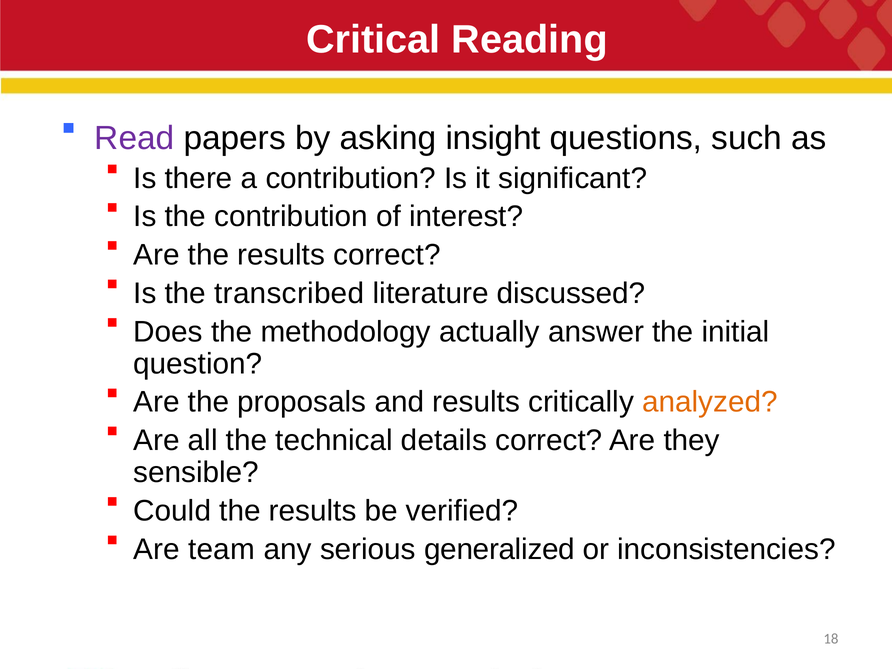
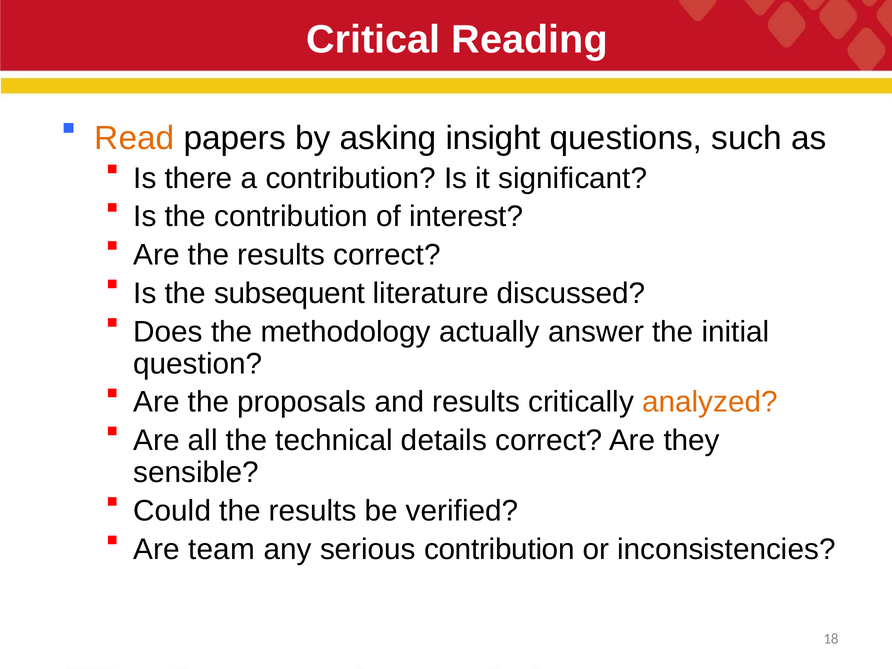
Read colour: purple -> orange (134, 138)
transcribed: transcribed -> subsequent (290, 293)
serious generalized: generalized -> contribution (499, 549)
